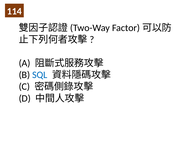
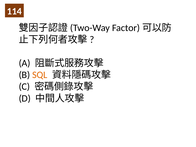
SQL colour: blue -> orange (40, 75)
